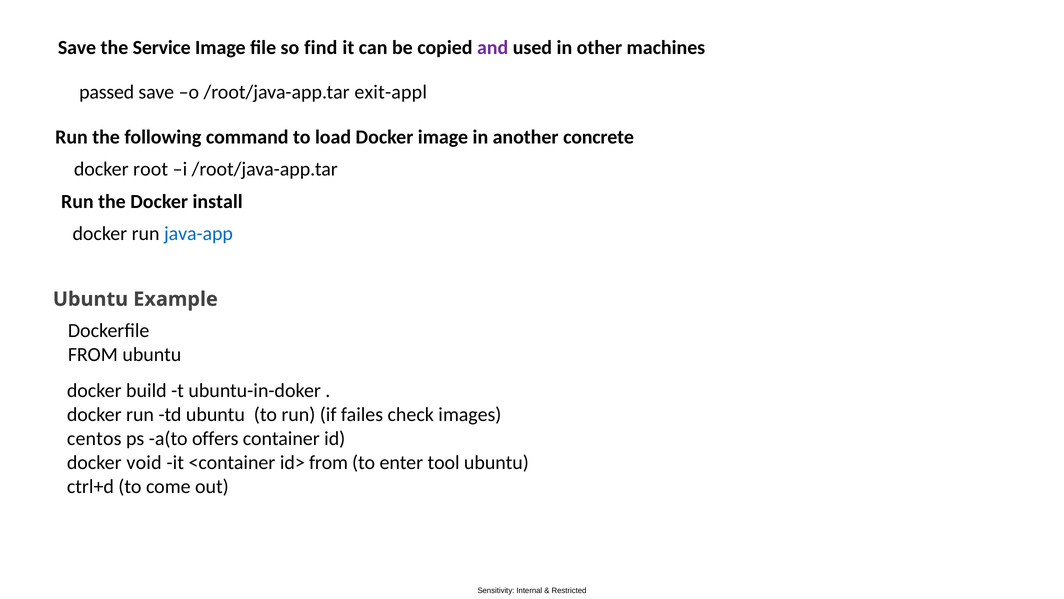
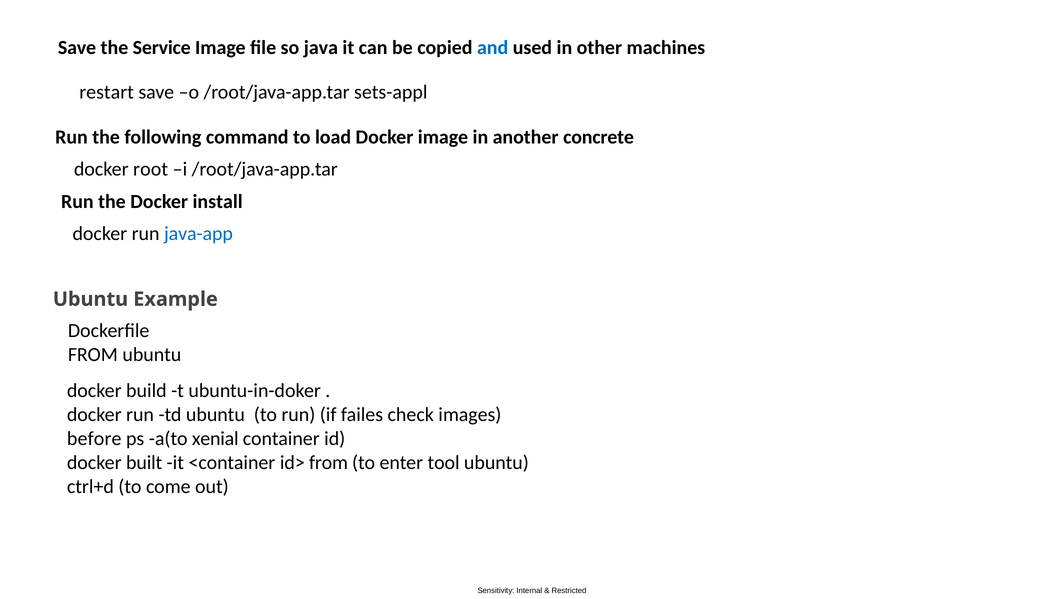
find: find -> java (321, 48)
and colour: purple -> blue (493, 48)
passed: passed -> restart (107, 92)
exit-appl: exit-appl -> sets-appl (391, 92)
centos: centos -> before (94, 438)
offers: offers -> xenial (215, 438)
void: void -> built (144, 462)
